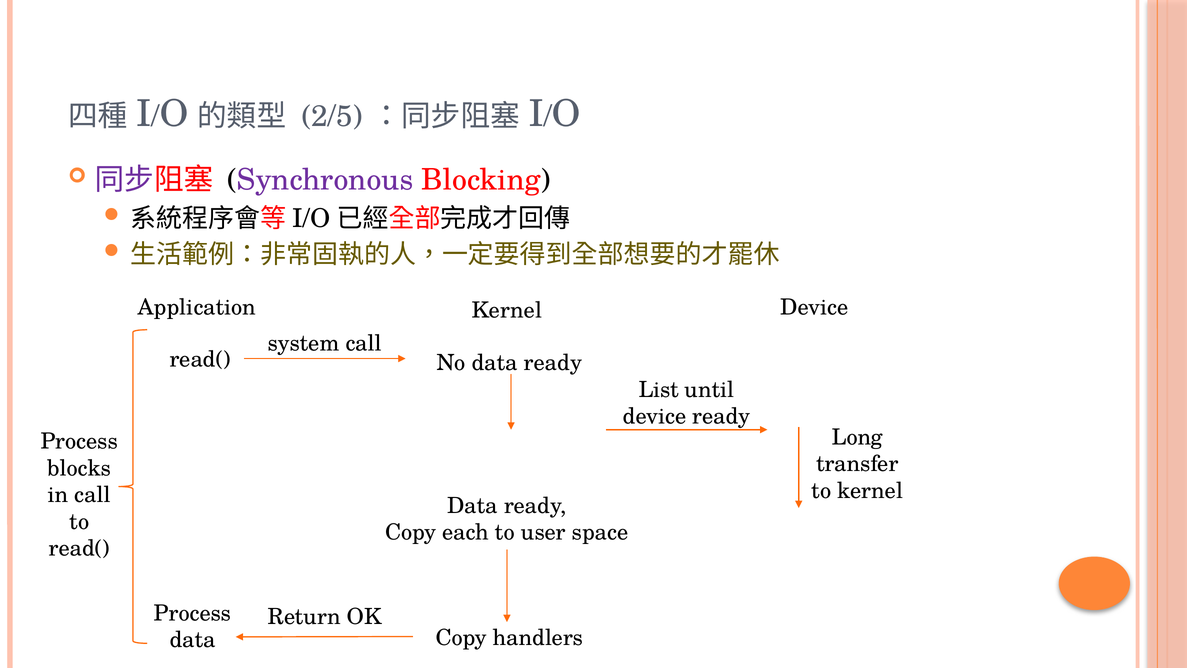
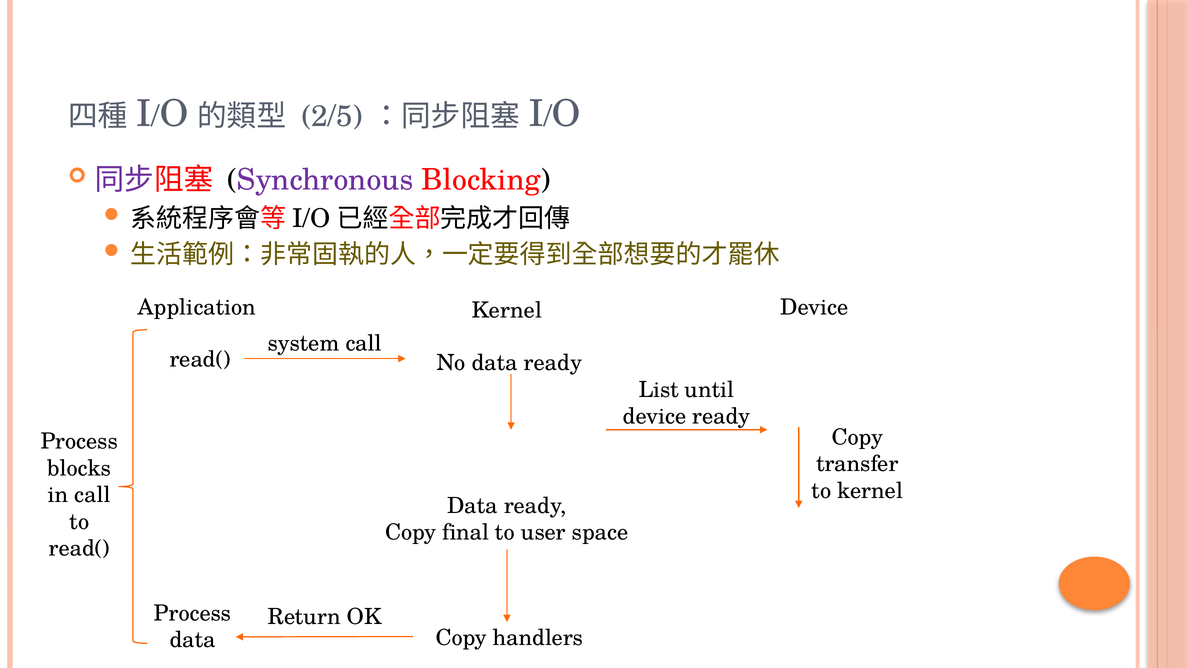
Long: Long -> Copy (857, 437)
each: each -> final (466, 532)
